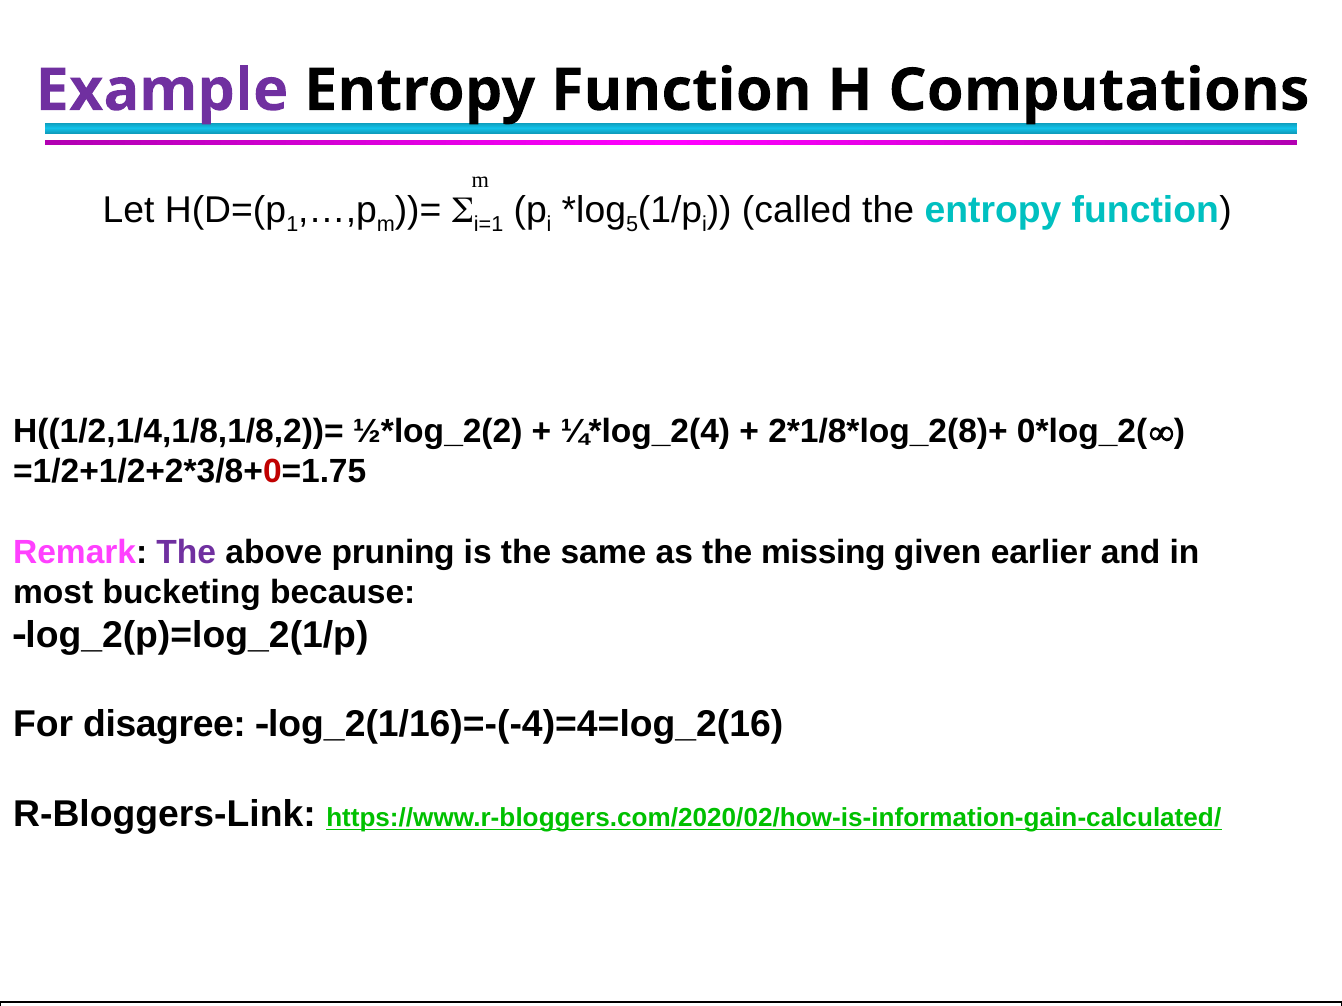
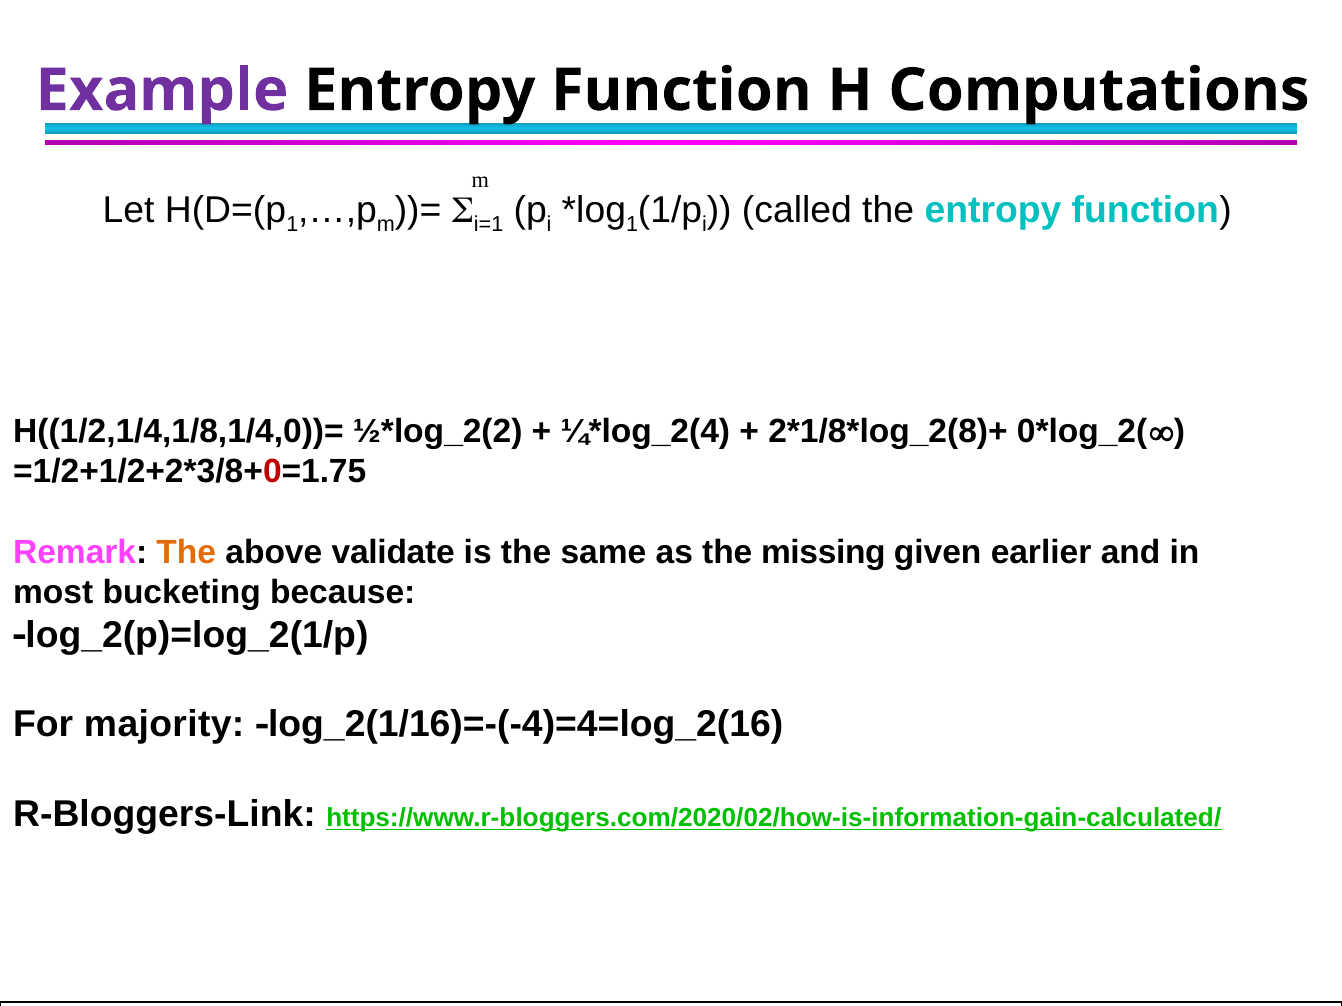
5: 5 -> 1 (632, 225)
H((1/2,1/4,1/8,1/8,2))=: H((1/2,1/4,1/8,1/8,2))= -> H((1/2,1/4,1/8,1/4,0))= (178, 432)
The colour: purple -> orange (186, 552)
pruning: pruning -> validate (393, 552)
disagree: disagree -> majority (164, 725)
